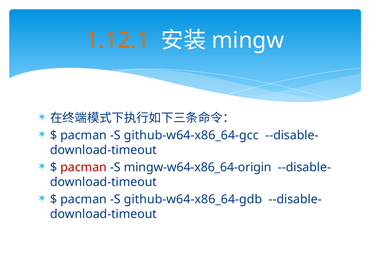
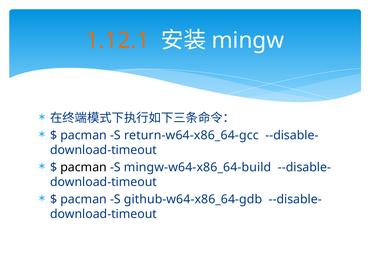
github-w64-x86_64-gcc: github-w64-x86_64-gcc -> return-w64-x86_64-gcc (191, 136)
pacman colour: red -> black (84, 168)
mingw-w64-x86_64-origin: mingw-w64-x86_64-origin -> mingw-w64-x86_64-build (198, 168)
